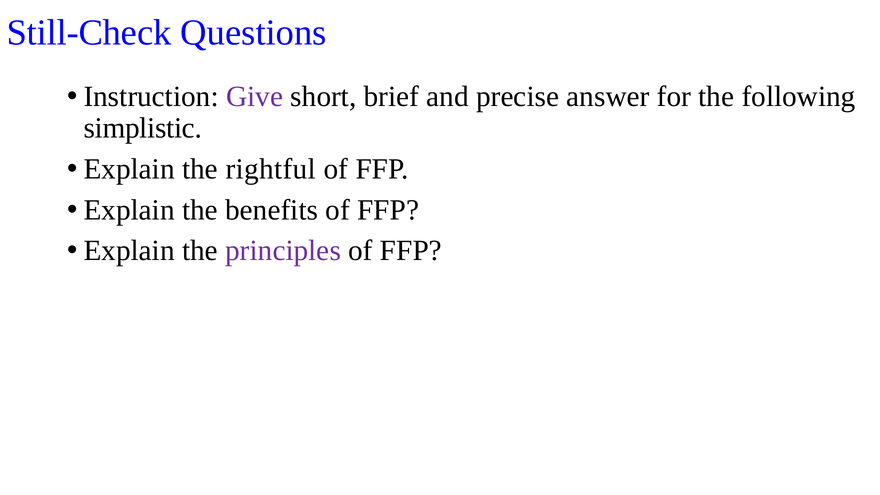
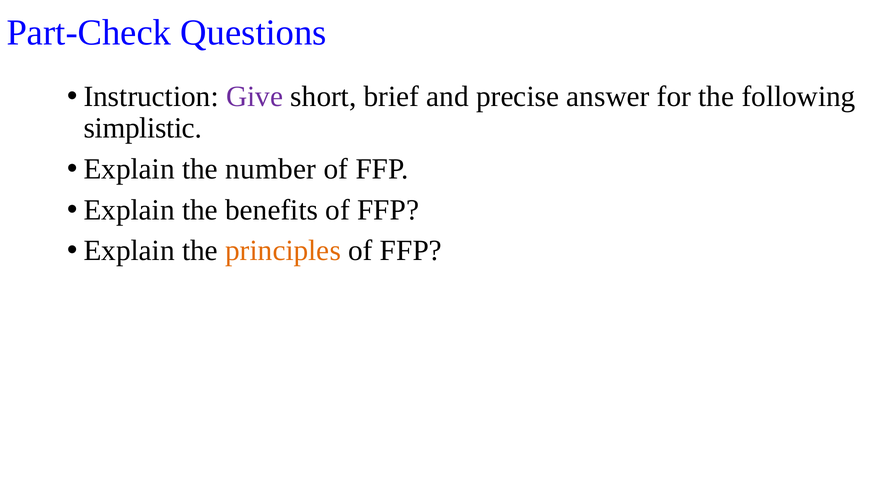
Still-Check: Still-Check -> Part-Check (89, 33)
rightful: rightful -> number (271, 169)
principles colour: purple -> orange (283, 251)
